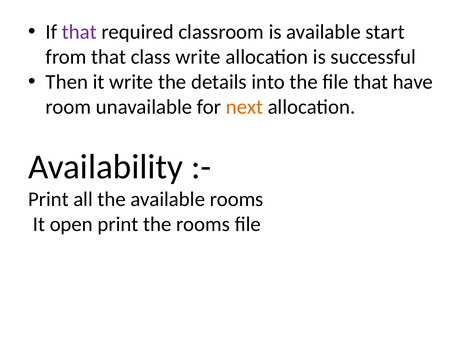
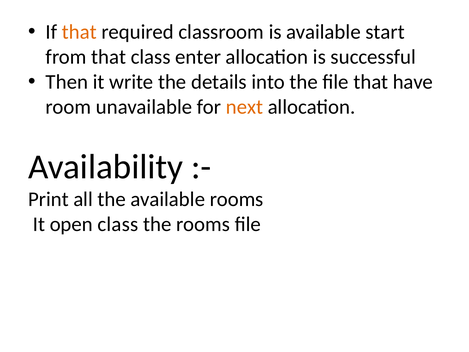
that colour: purple -> orange (79, 32)
class write: write -> enter (198, 57)
open print: print -> class (118, 224)
